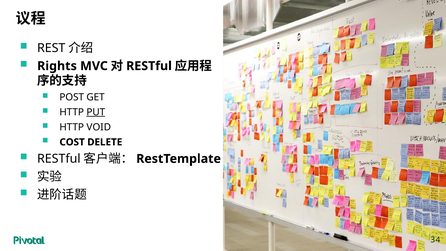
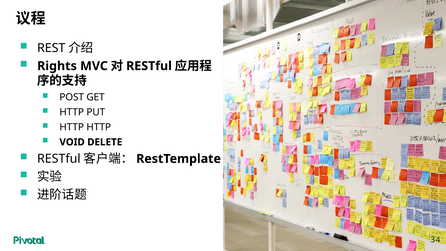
PUT underline: present -> none (96, 112)
HTTP VOID: VOID -> HTTP (99, 127)
COST: COST -> VOID (72, 142)
